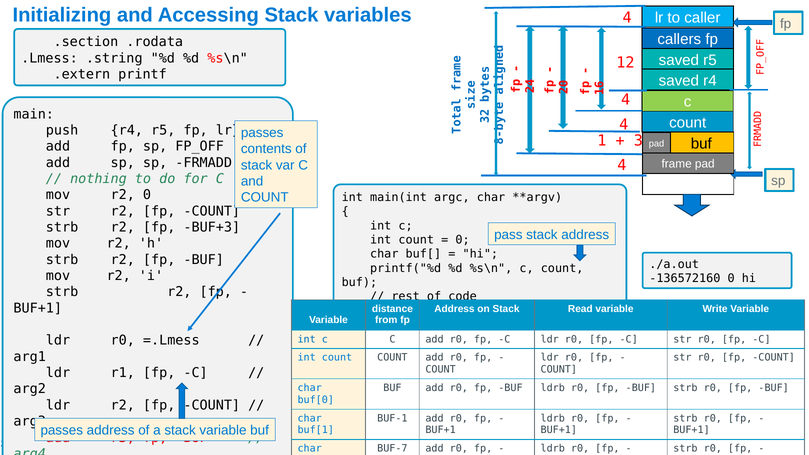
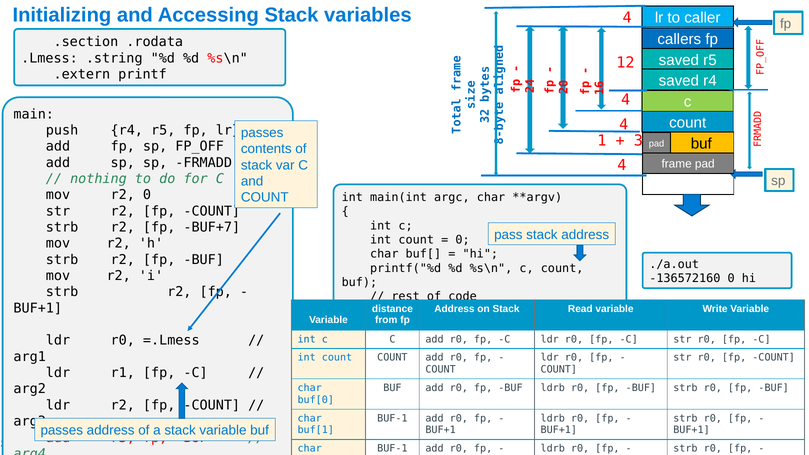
BUF+3: BUF+3 -> BUF+7 (212, 227)
BUF-7: BUF-7 -> BUF-1 (392, 449)
